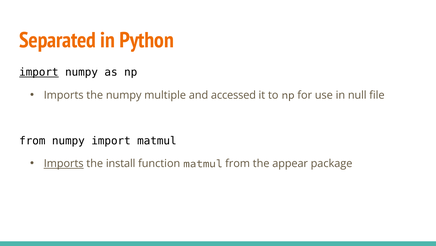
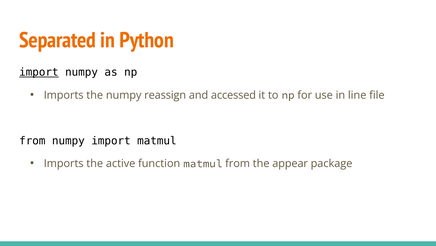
multiple: multiple -> reassign (165, 95)
null: null -> line (357, 95)
Imports underline: present -> none (64, 163)
install: install -> active (121, 163)
